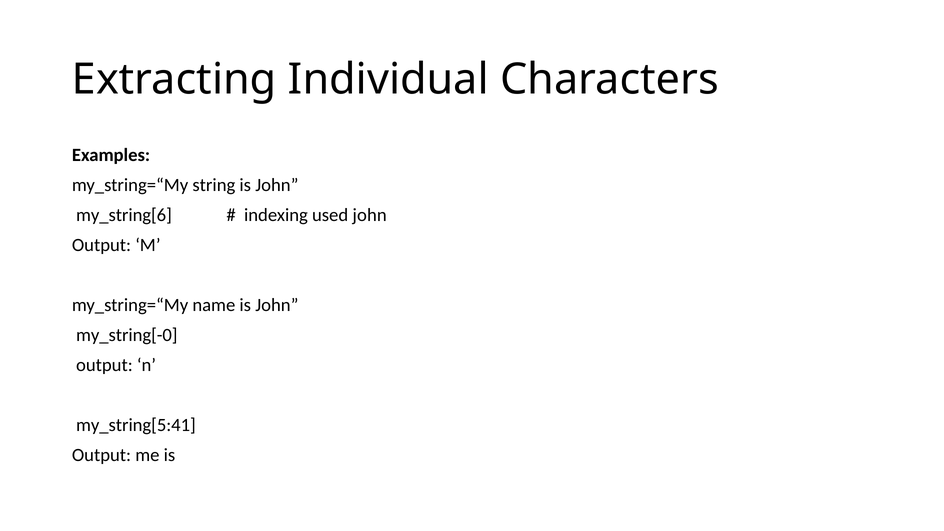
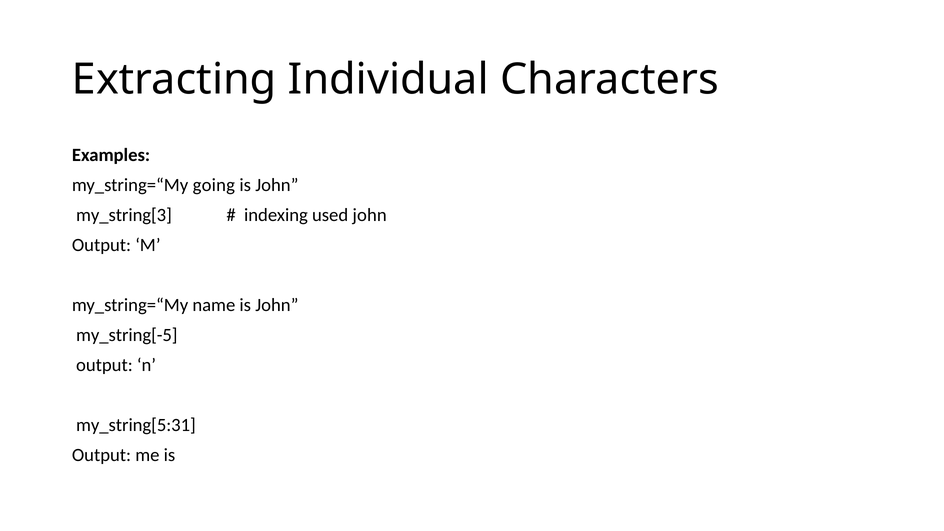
string: string -> going (214, 185)
my_string[6: my_string[6 -> my_string[3 (124, 215)
my_string[-0: my_string[-0 -> my_string[-5 (127, 335)
my_string[5:41: my_string[5:41 -> my_string[5:31 (136, 425)
